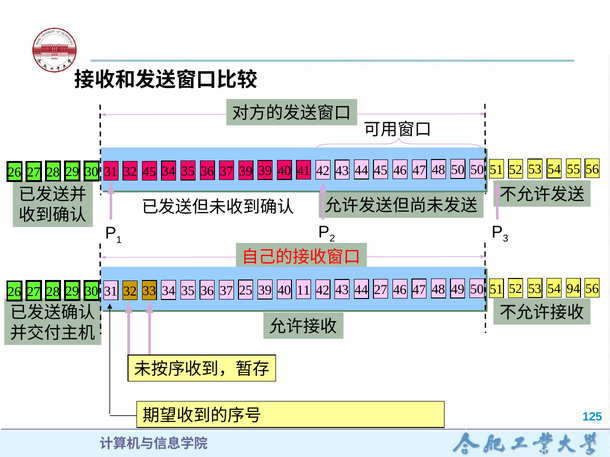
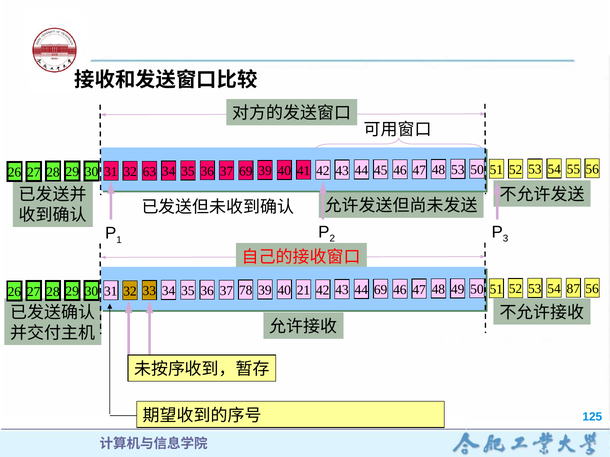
32 45: 45 -> 63 (149, 172)
37 39: 39 -> 69 (246, 171)
48 50: 50 -> 53 (458, 170)
25: 25 -> 78 (246, 291)
11: 11 -> 21 (304, 290)
44 27: 27 -> 69 (381, 290)
94: 94 -> 87 (573, 289)
